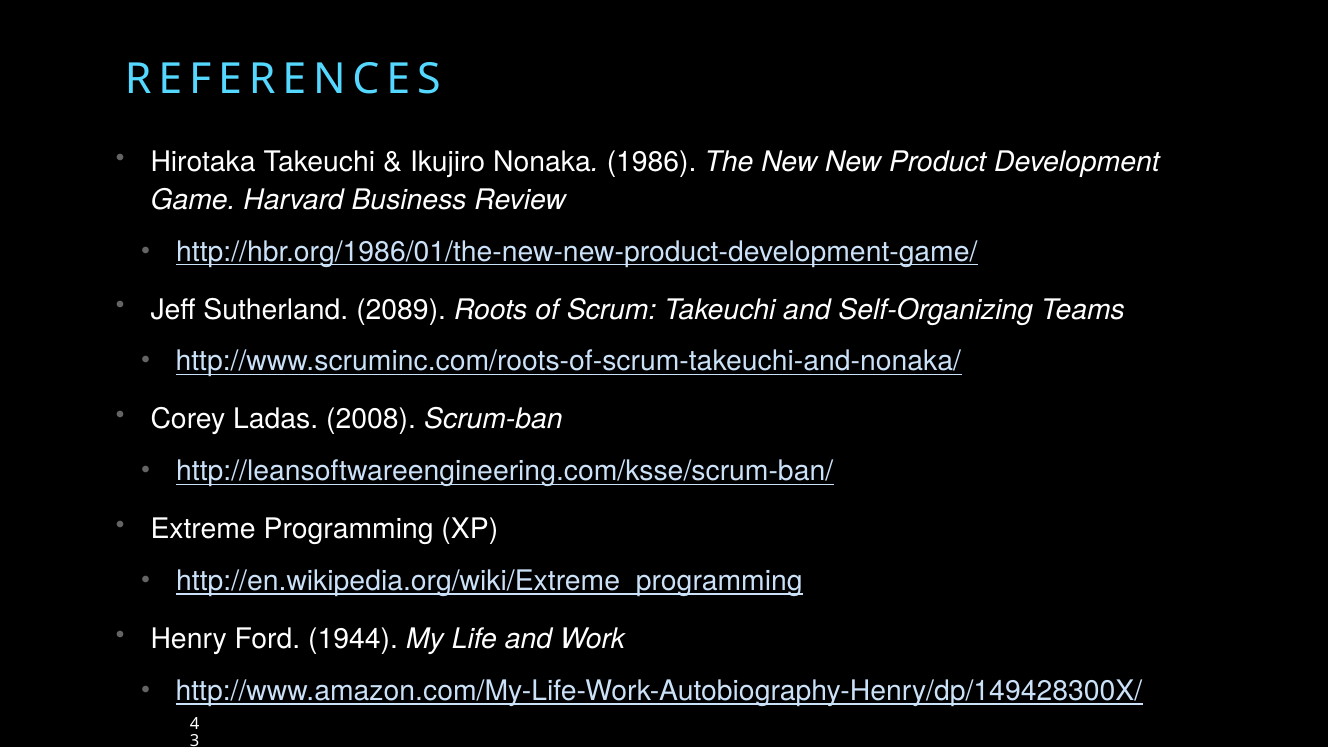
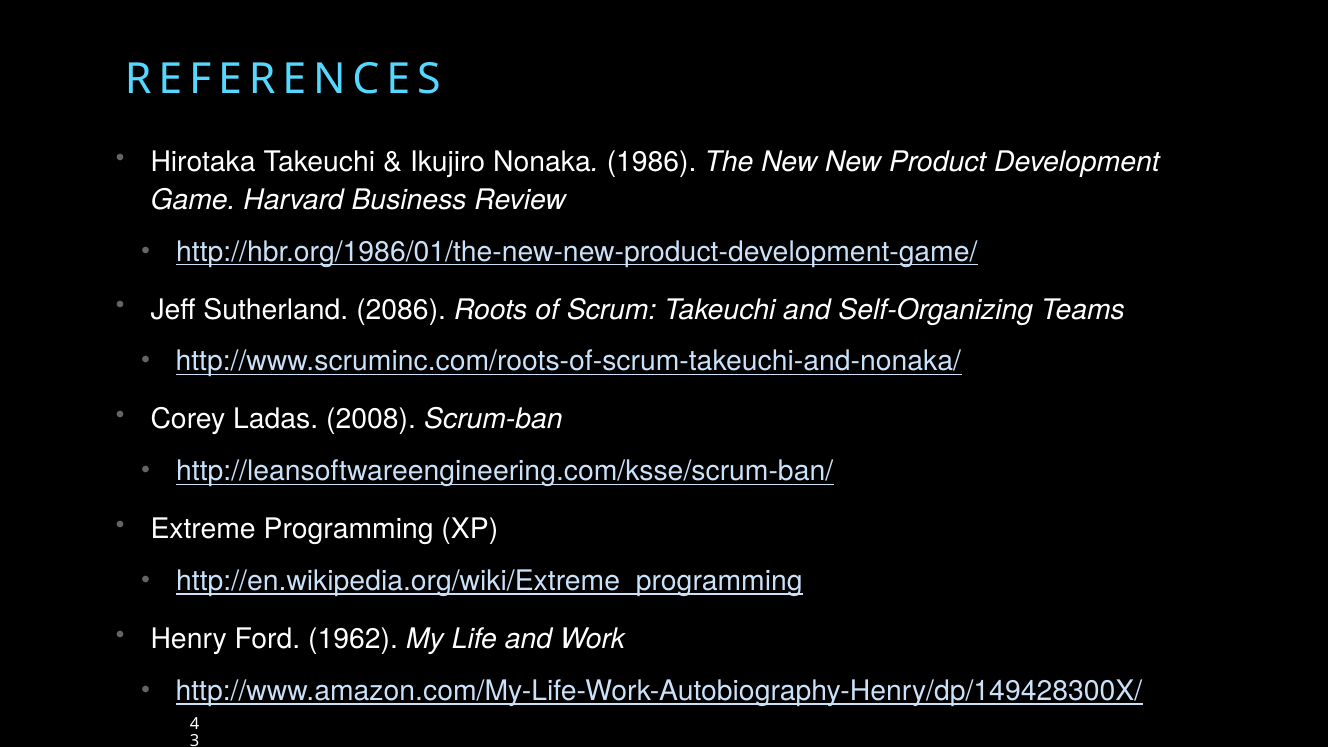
2089: 2089 -> 2086 (401, 310)
1944: 1944 -> 1962 (353, 639)
